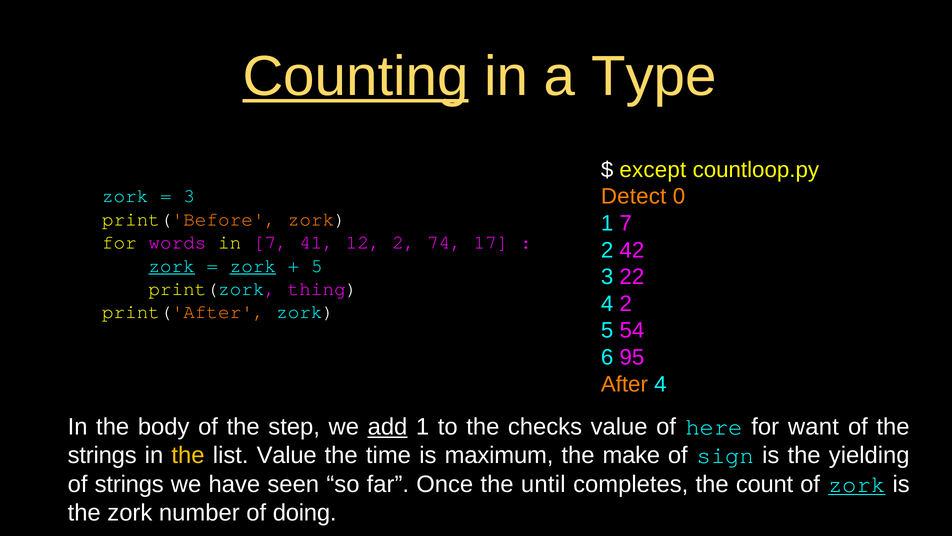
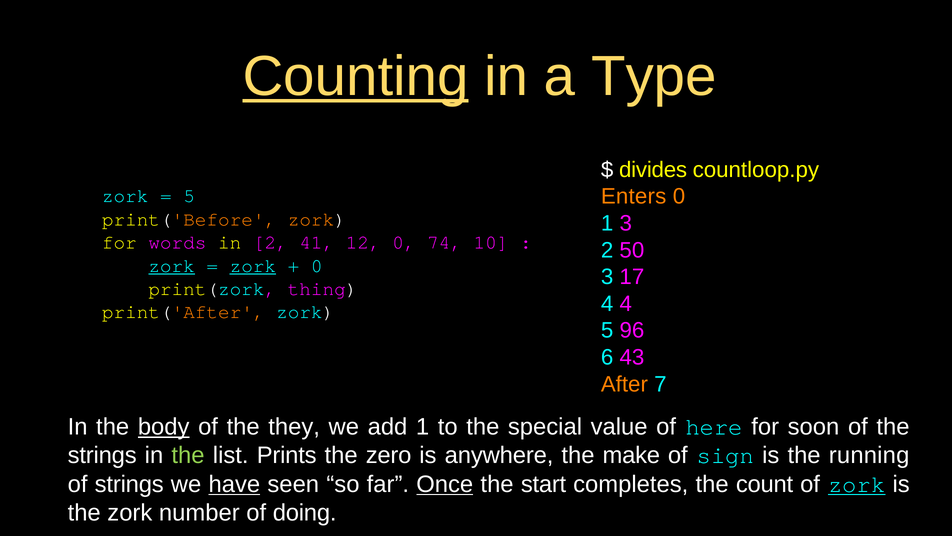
except: except -> divides (653, 170)
Detect: Detect -> Enters (634, 196)
3: 3 -> 5 (189, 196)
1 7: 7 -> 3 (626, 223)
in 7: 7 -> 2 (270, 242)
12 2: 2 -> 0 (404, 242)
17: 17 -> 10 (491, 242)
42: 42 -> 50 (632, 250)
5: 5 -> 0 (317, 265)
22: 22 -> 17 (632, 277)
4 2: 2 -> 4 (626, 304)
54: 54 -> 96 (632, 330)
95: 95 -> 43 (632, 357)
After 4: 4 -> 7 (660, 384)
body underline: none -> present (164, 427)
step: step -> they (294, 427)
add underline: present -> none (388, 427)
checks: checks -> special (545, 427)
want: want -> soon (813, 427)
the colour: yellow -> light green (188, 455)
list Value: Value -> Prints (287, 455)
time: time -> zero (389, 455)
maximum: maximum -> anywhere (499, 455)
yielding: yielding -> running (869, 455)
have underline: none -> present (234, 484)
Once underline: none -> present (445, 484)
until: until -> start (544, 484)
